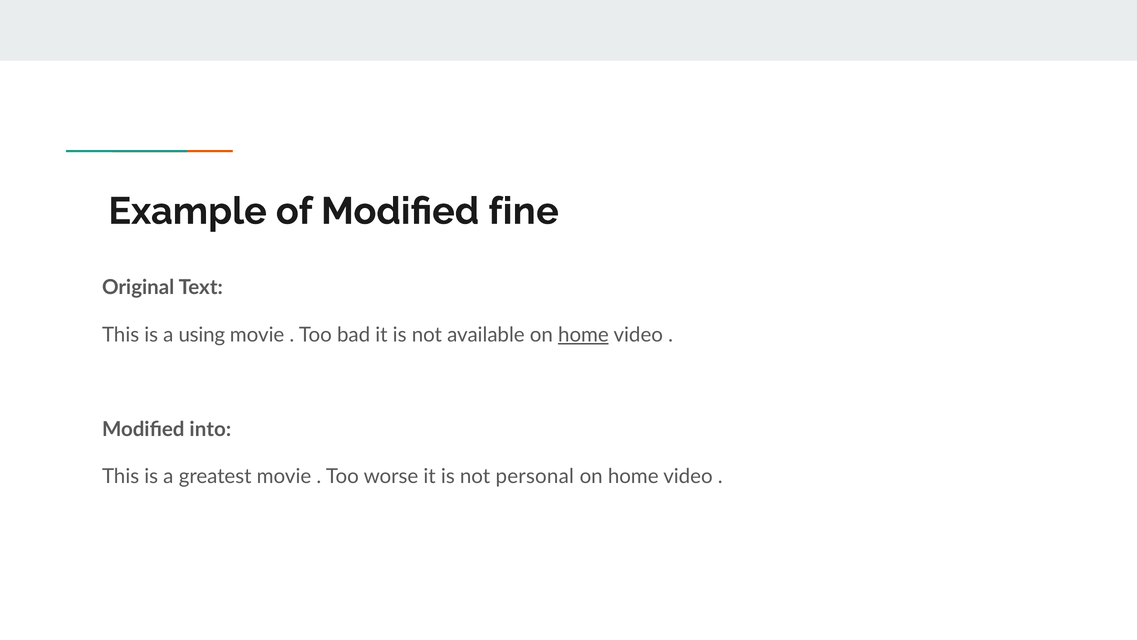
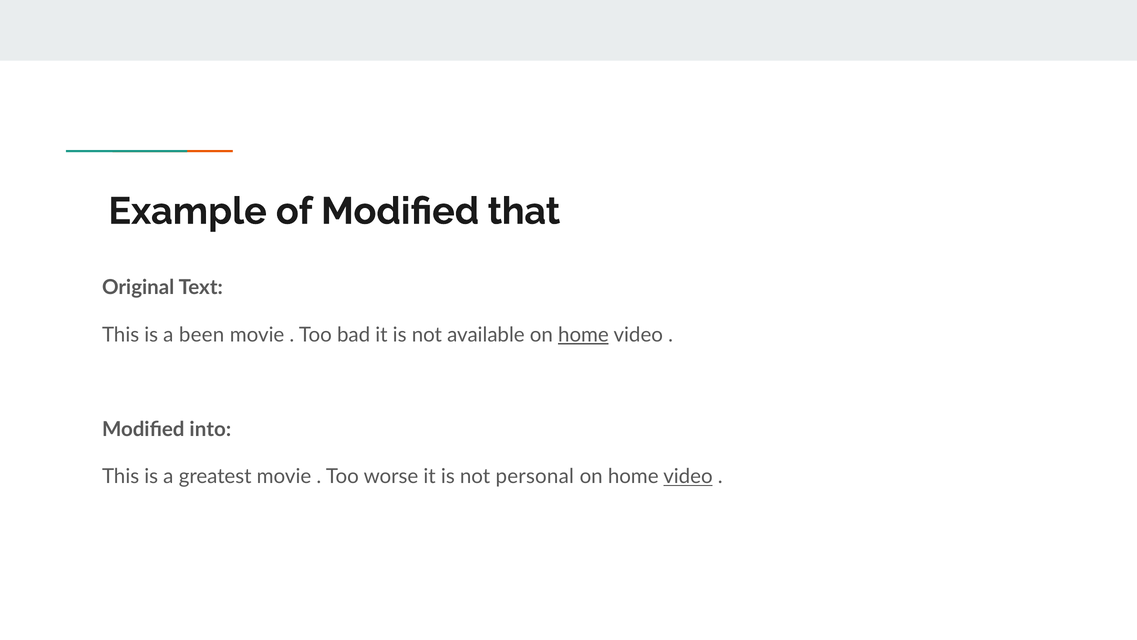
fine: fine -> that (524, 211)
using: using -> been (202, 335)
video underline: none -> present (688, 476)
